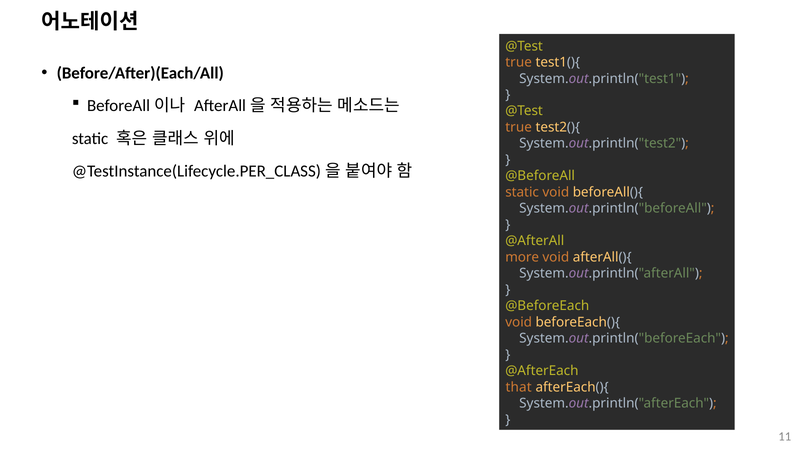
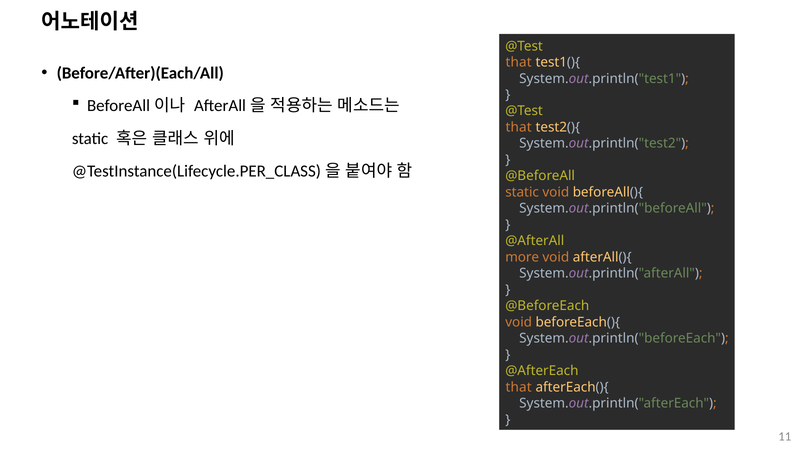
true: true -> that (519, 62)
true: true -> that (519, 127)
